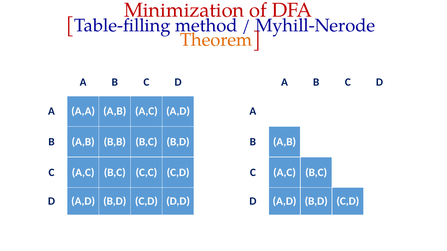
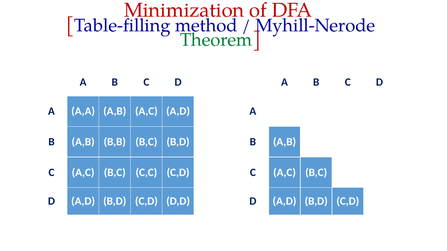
Theorem colour: orange -> green (216, 40)
